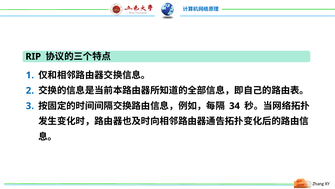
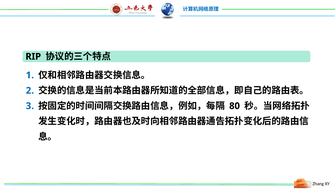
34: 34 -> 80 (235, 106)
